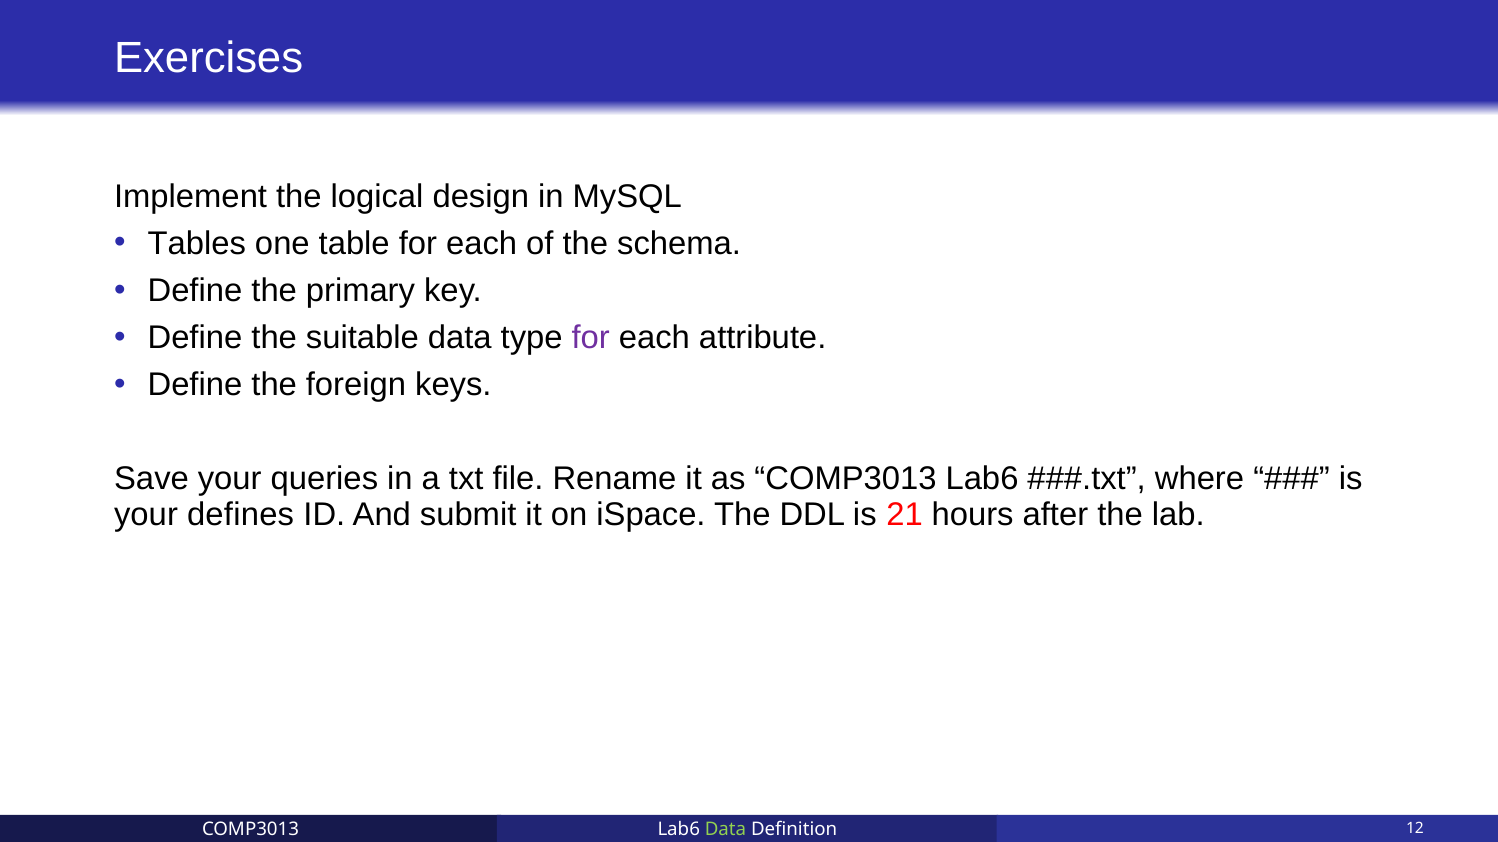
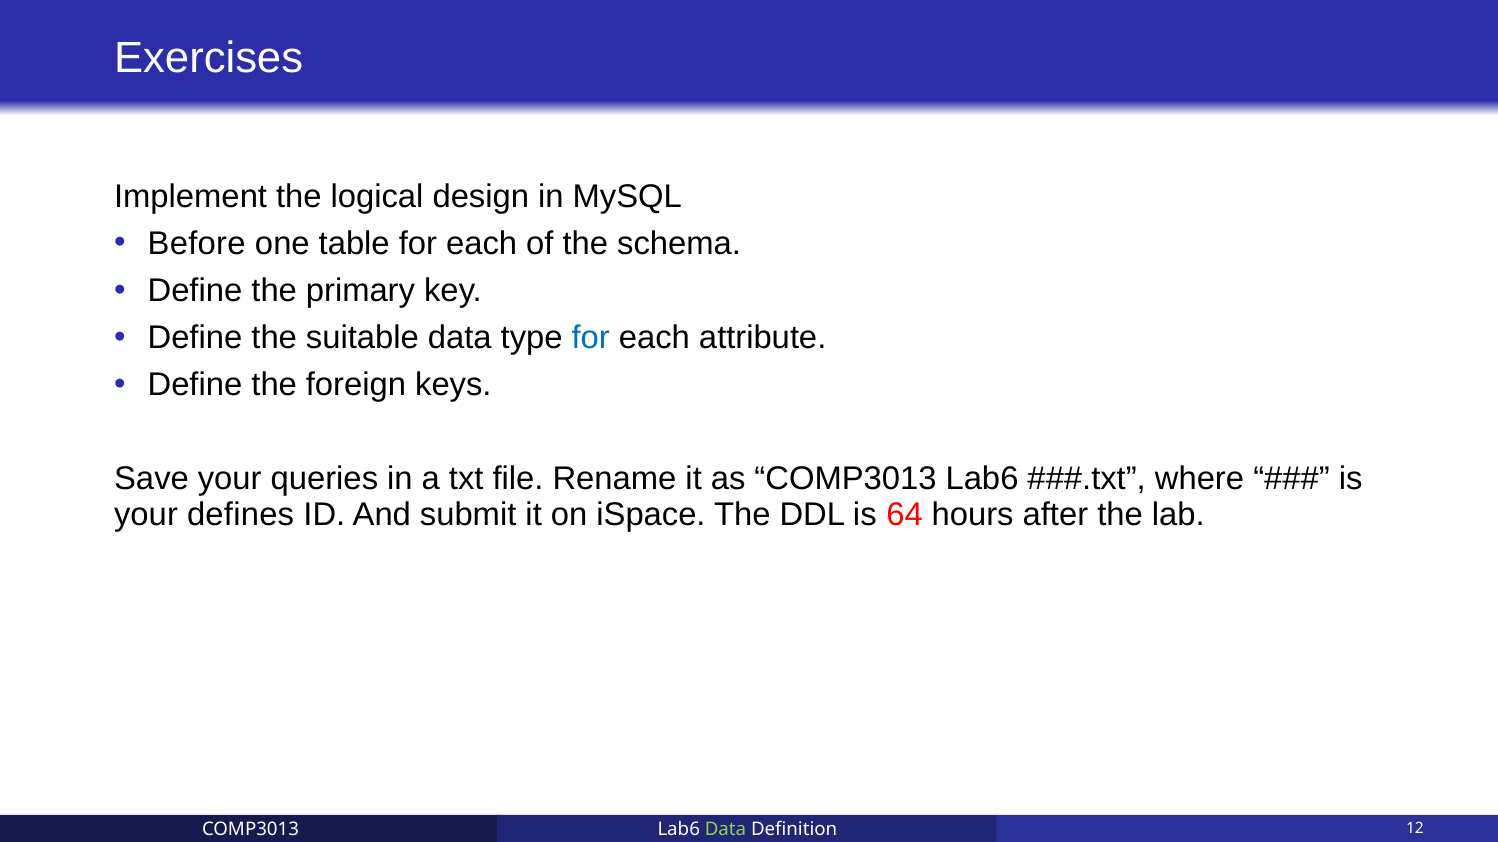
Tables: Tables -> Before (197, 244)
for colour: purple -> blue (591, 338)
21: 21 -> 64 (905, 515)
